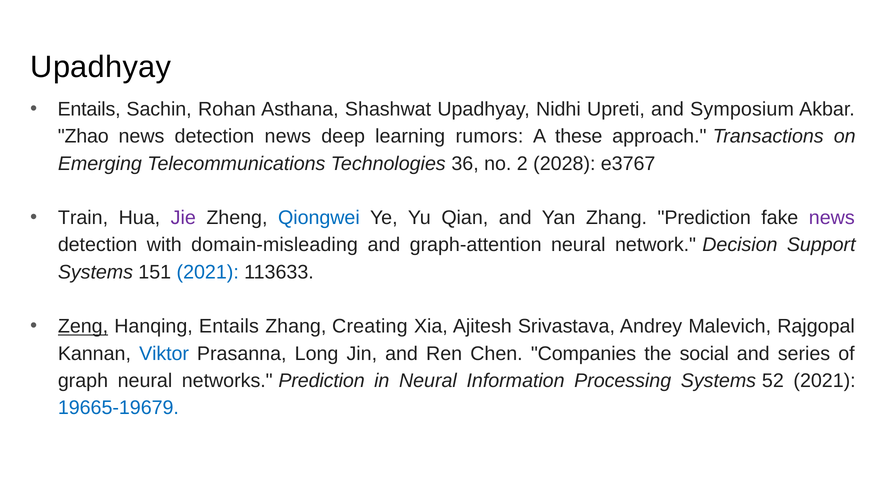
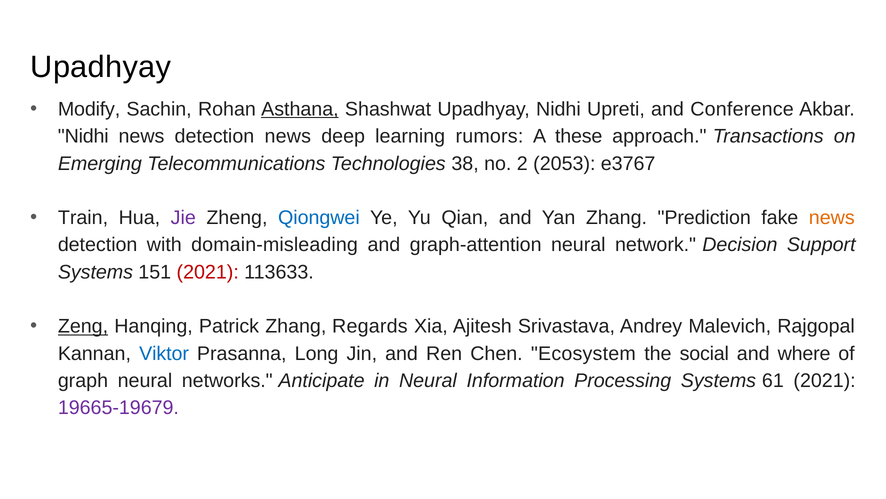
Entails: Entails -> Modify (89, 109)
Asthana underline: none -> present (300, 109)
Symposium: Symposium -> Conference (742, 109)
Zhao: Zhao -> Nidhi (83, 136)
36: 36 -> 38 (465, 163)
2028: 2028 -> 2053 (564, 163)
news colour: purple -> orange (832, 218)
2021 colour: blue -> red (208, 272)
Hanqing Entails: Entails -> Patrick (229, 326)
Creating: Creating -> Regards (370, 326)
Companies: Companies -> Ecosystem (583, 353)
series: series -> where (804, 353)
networks Prediction: Prediction -> Anticipate (322, 380)
52: 52 -> 61 (773, 380)
19665-19679 colour: blue -> purple (118, 407)
